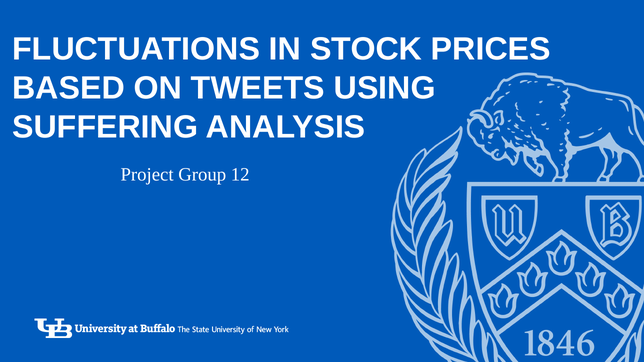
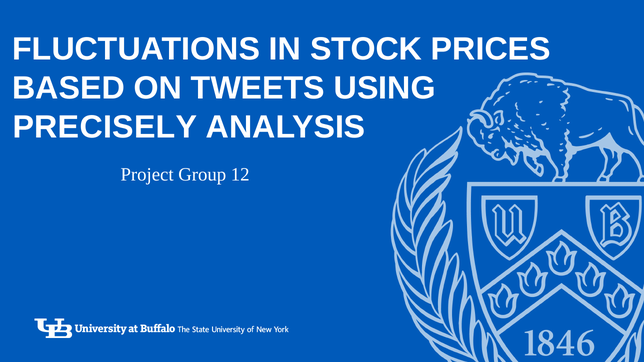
SUFFERING: SUFFERING -> PRECISELY (105, 127)
